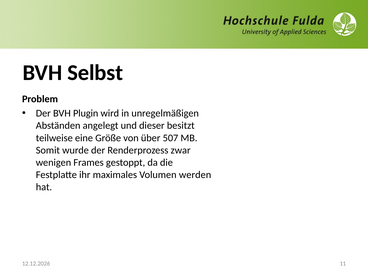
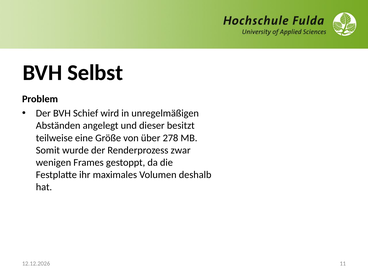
Plugin: Plugin -> Schief (86, 113)
507: 507 -> 278 (170, 138)
werden: werden -> deshalb (195, 175)
